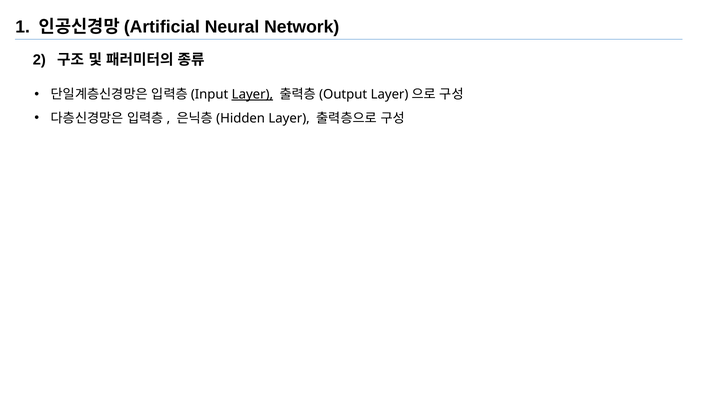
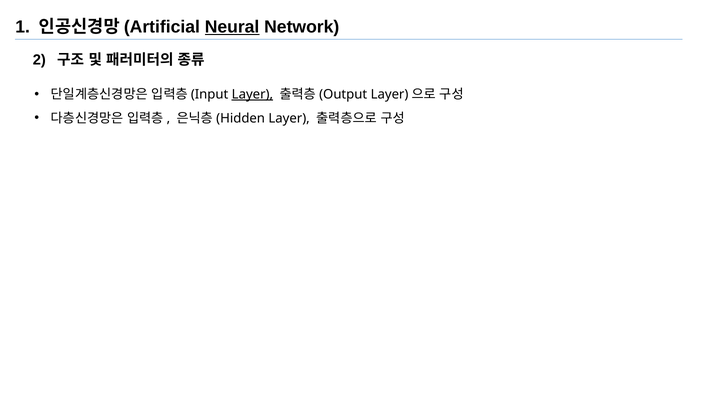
Neural underline: none -> present (232, 27)
